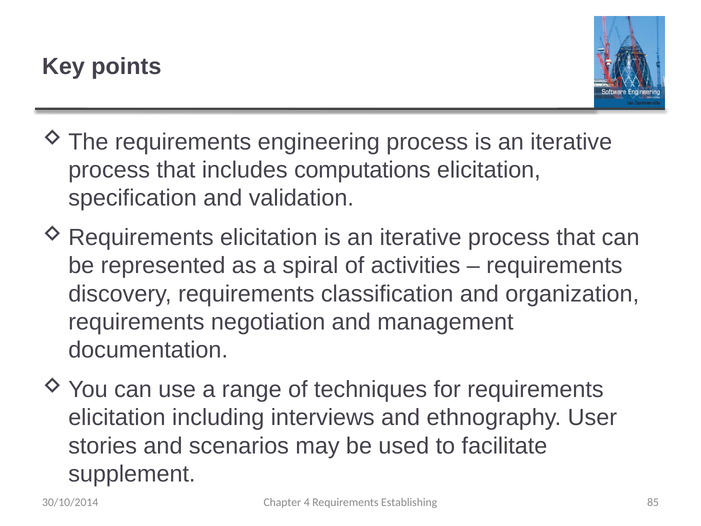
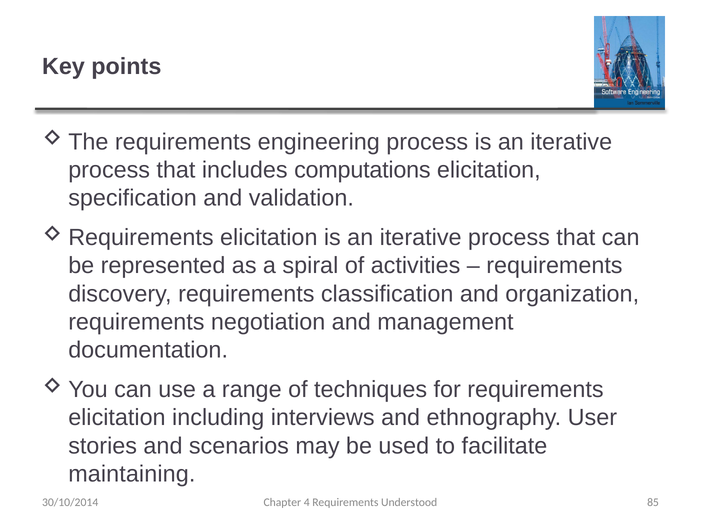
supplement: supplement -> maintaining (132, 474)
Establishing: Establishing -> Understood (409, 502)
